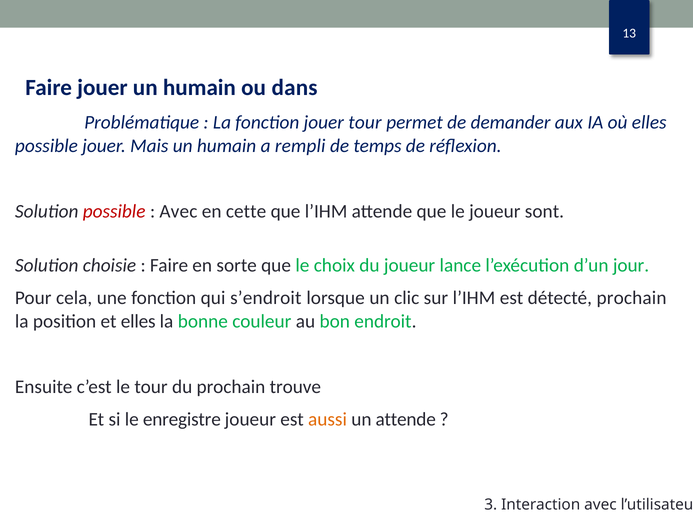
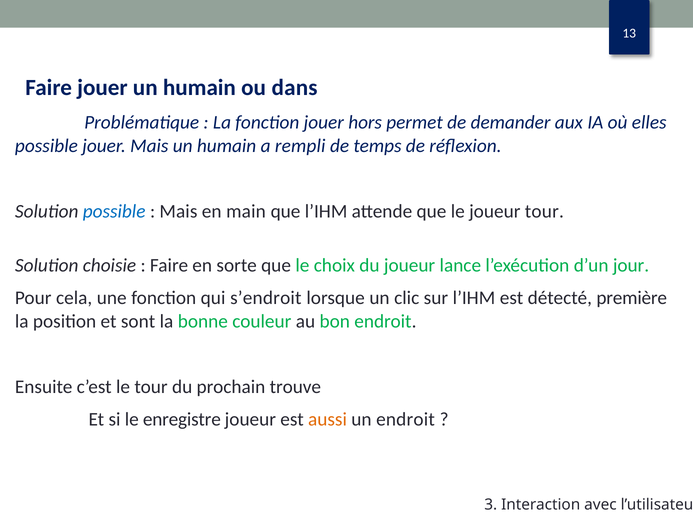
jouer tour: tour -> hors (365, 123)
possible colour: red -> blue (114, 211)
Avec: Avec -> Mais (178, 211)
cette: cette -> main (246, 211)
joueur sont: sont -> tour (544, 211)
détecté prochain: prochain -> première (632, 298)
et elles: elles -> sont (138, 321)
un attende: attende -> endroit (406, 419)
